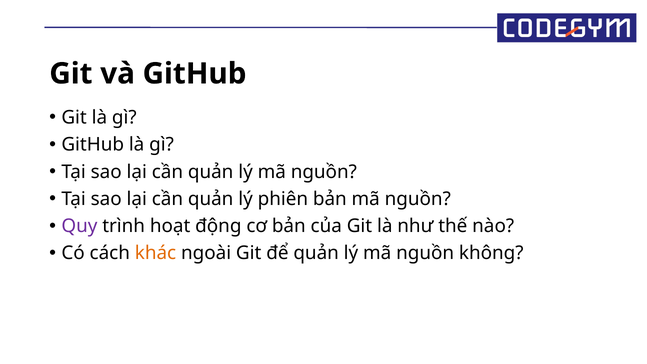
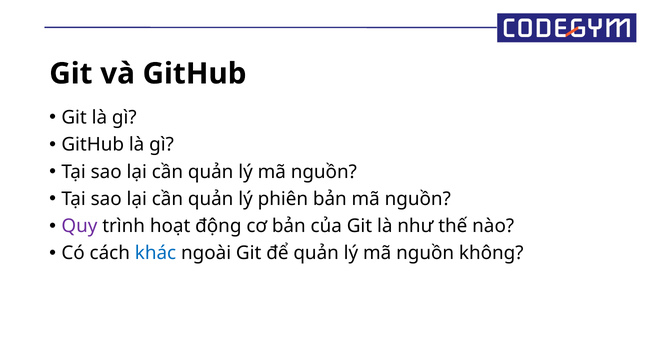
khác colour: orange -> blue (155, 253)
